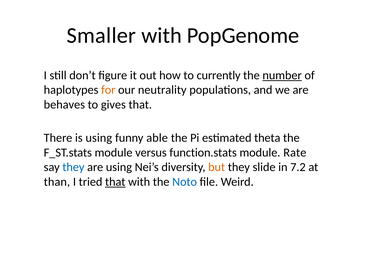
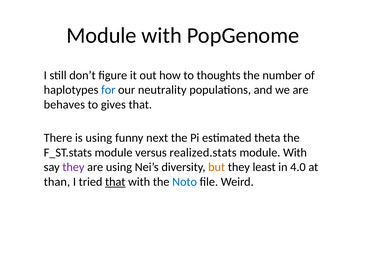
Smaller: Smaller -> Module (101, 35)
currently: currently -> thoughts (219, 75)
number underline: present -> none (282, 75)
for colour: orange -> blue (108, 90)
able: able -> next (157, 138)
function.stats: function.stats -> realized.stats (203, 152)
Rate: Rate -> With (295, 152)
they colour: blue -> purple (73, 167)
slide: slide -> least (264, 167)
7.2: 7.2 -> 4.0 (298, 167)
